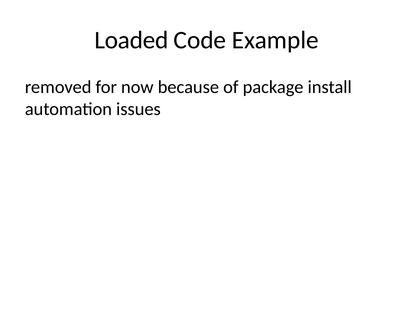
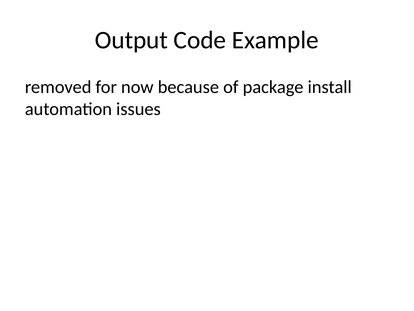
Loaded: Loaded -> Output (131, 40)
